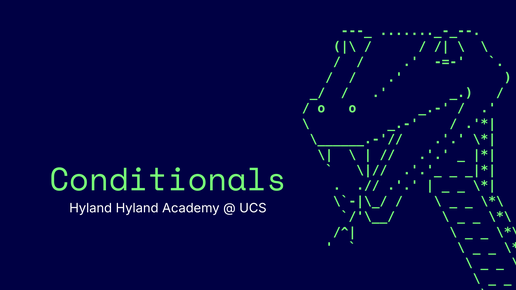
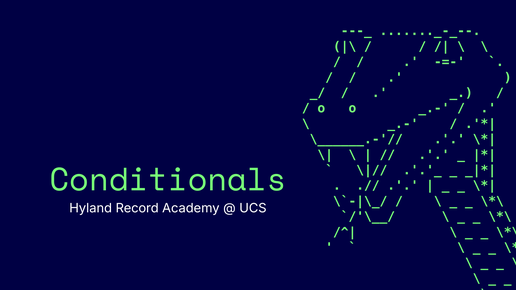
Hyland Hyland: Hyland -> Record (137, 208)
